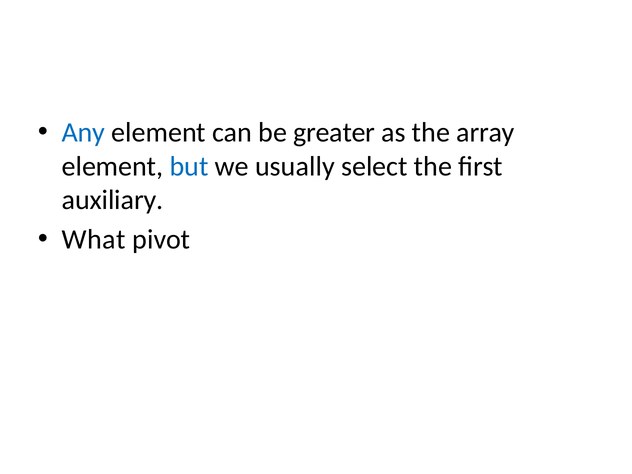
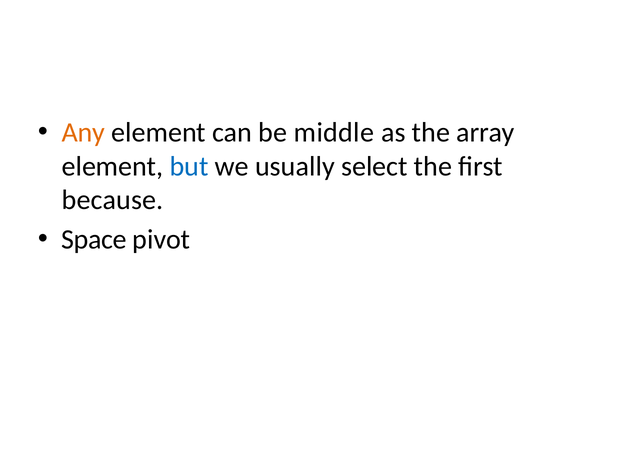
Any colour: blue -> orange (83, 133)
greater: greater -> middle (334, 133)
auxiliary: auxiliary -> because (112, 200)
What: What -> Space (94, 239)
